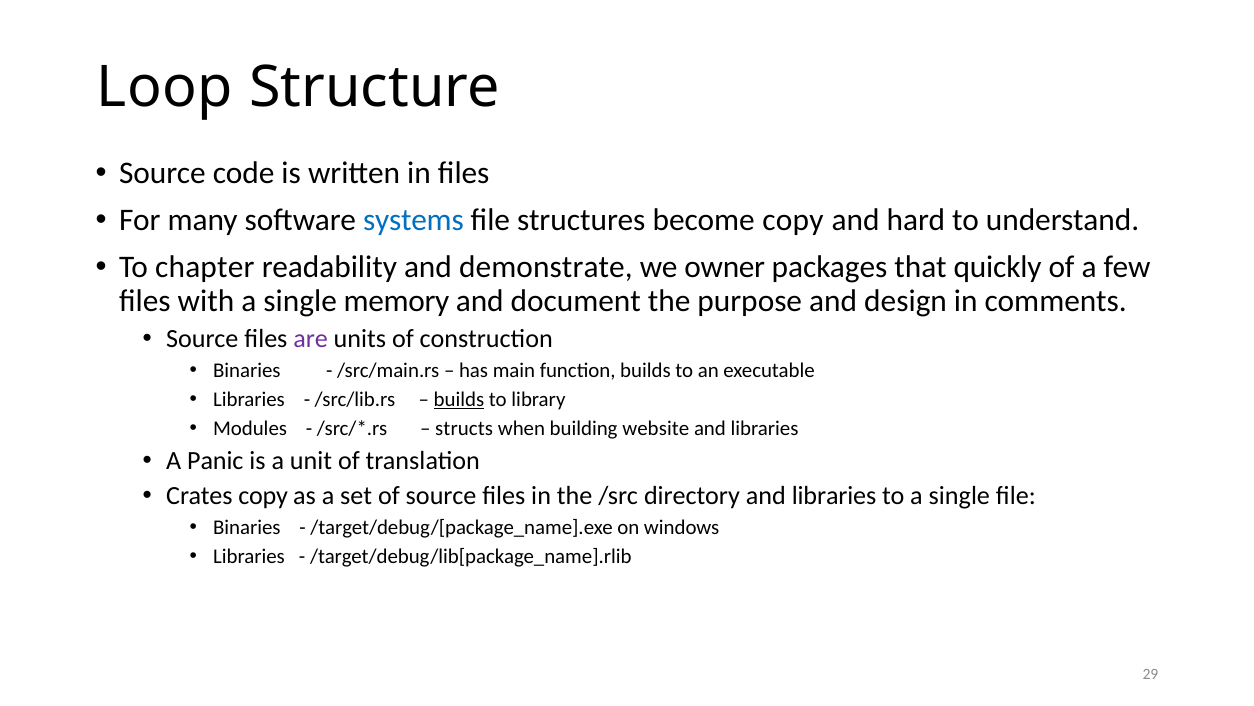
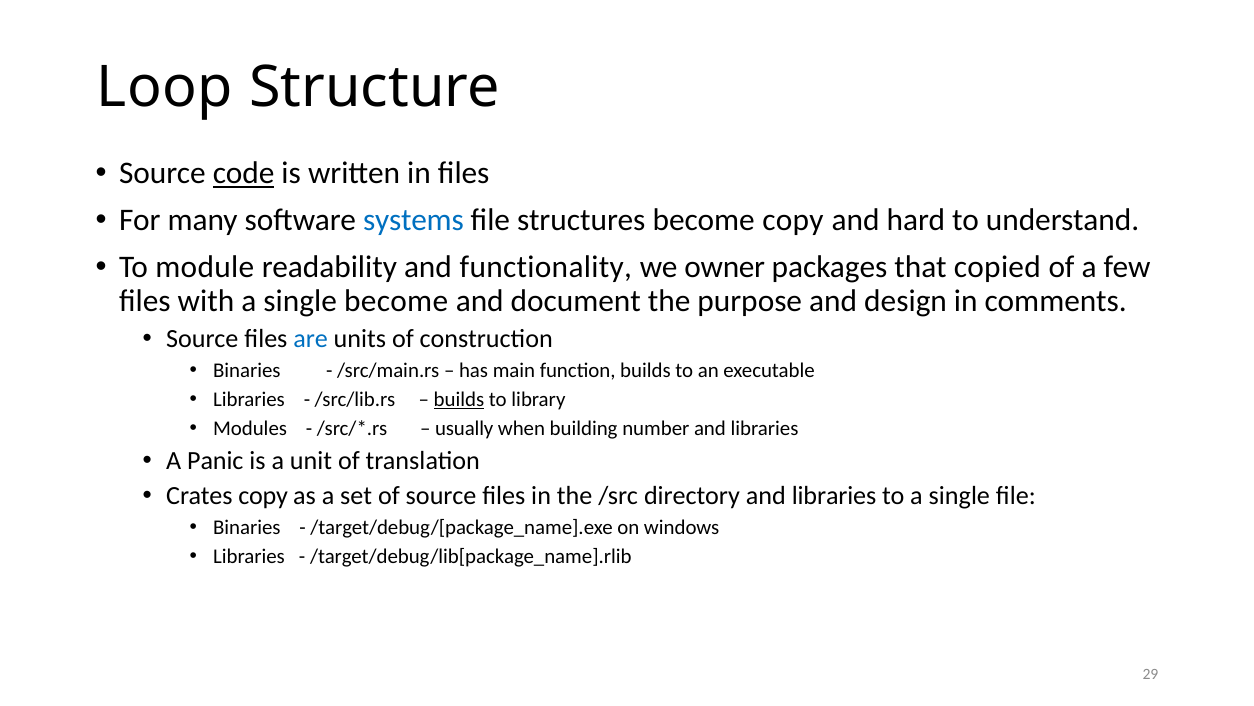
code underline: none -> present (244, 173)
chapter: chapter -> module (205, 267)
demonstrate: demonstrate -> functionality (546, 267)
quickly: quickly -> copied (997, 267)
single memory: memory -> become (396, 301)
are colour: purple -> blue (311, 339)
structs: structs -> usually (464, 428)
website: website -> number (656, 428)
